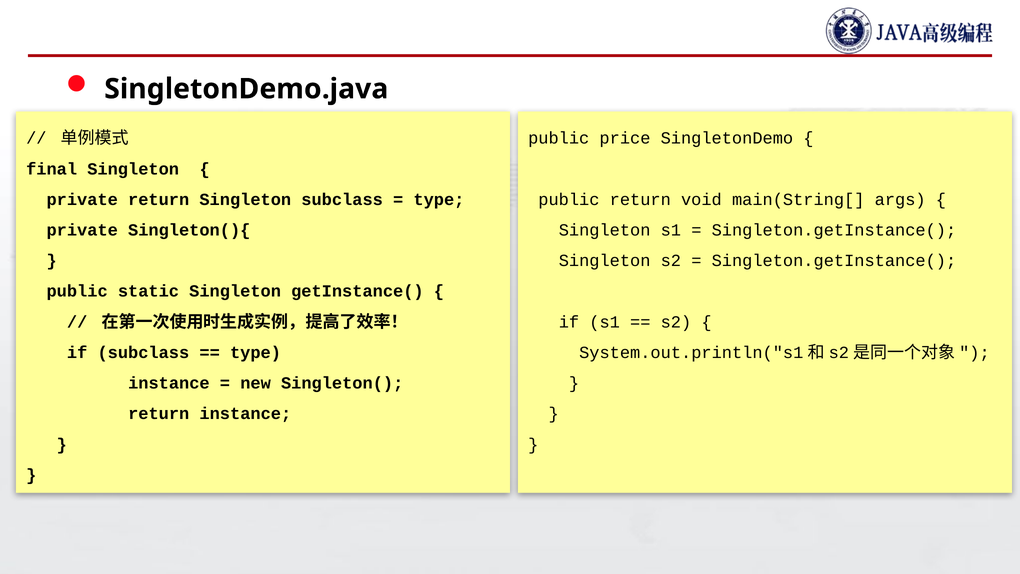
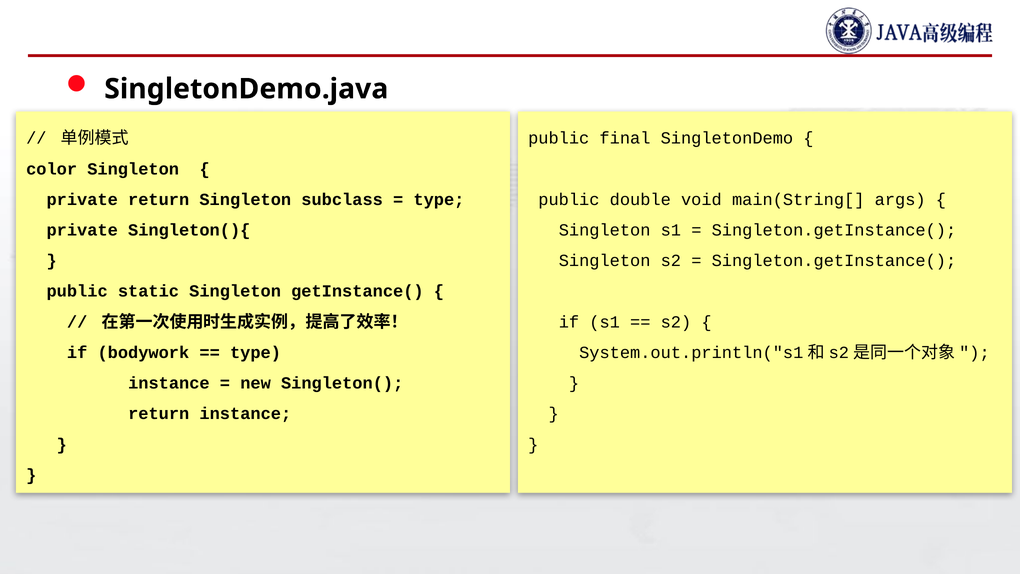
price: price -> final (625, 138)
final: final -> color (52, 169)
public return: return -> double (640, 199)
if subclass: subclass -> bodywork (143, 352)
